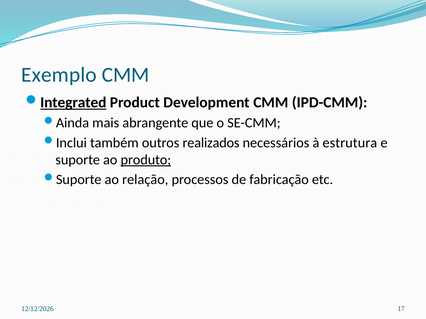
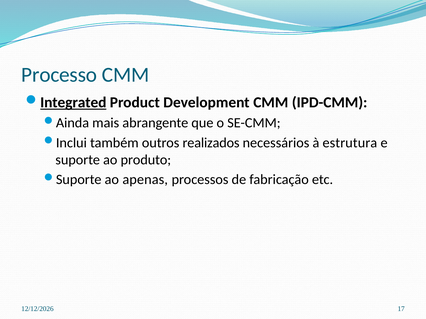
Exemplo: Exemplo -> Processo (59, 75)
produto underline: present -> none (146, 160)
relação: relação -> apenas (145, 180)
